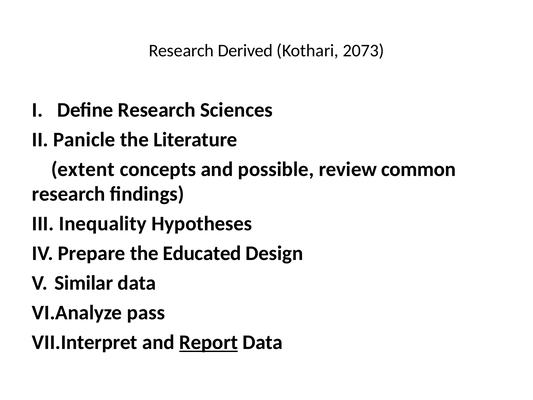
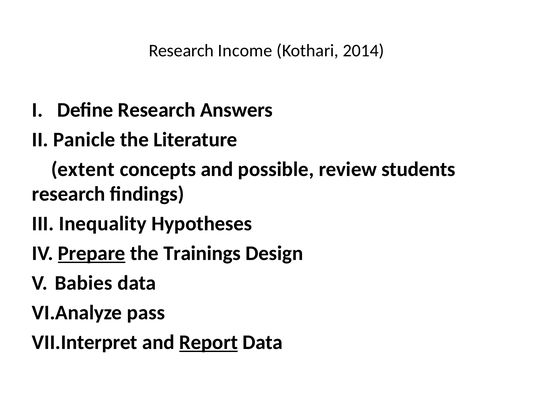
Derived: Derived -> Income (245, 51)
2073: 2073 -> 2014 (363, 51)
Sciences: Sciences -> Answers (237, 110)
common: common -> students (418, 169)
Prepare underline: none -> present (92, 253)
Educated: Educated -> Trainings (202, 253)
Similar: Similar -> Babies (84, 283)
